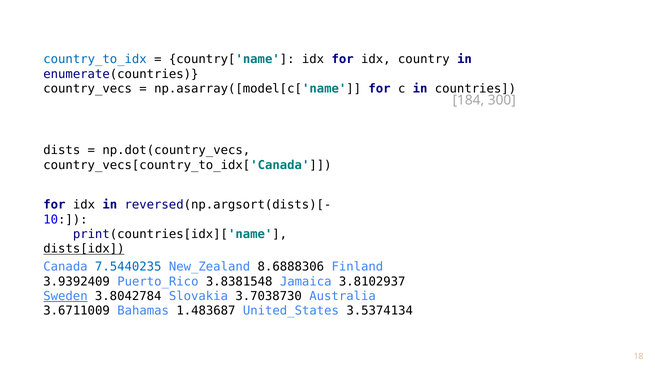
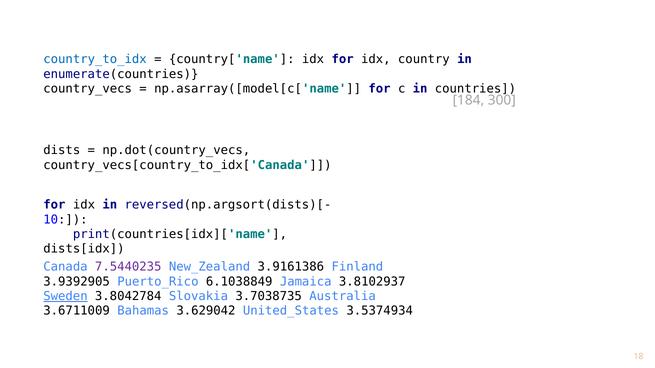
dists[idx underline: present -> none (84, 249)
7.5440235 colour: blue -> purple (128, 267)
8.6888306: 8.6888306 -> 3.9161386 (291, 267)
3.9392409: 3.9392409 -> 3.9392905 (77, 282)
3.8381548: 3.8381548 -> 6.1038849 (239, 282)
3.7038730: 3.7038730 -> 3.7038735 (269, 297)
1.483687: 1.483687 -> 3.629042 (206, 311)
3.5374134: 3.5374134 -> 3.5374934 (380, 311)
